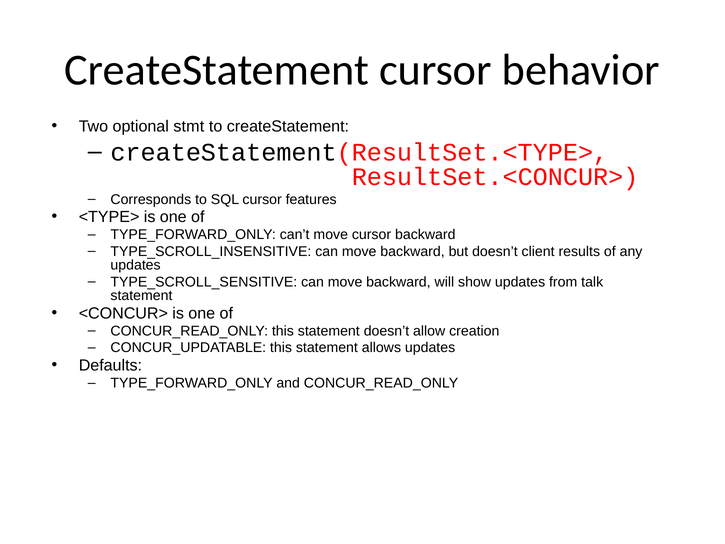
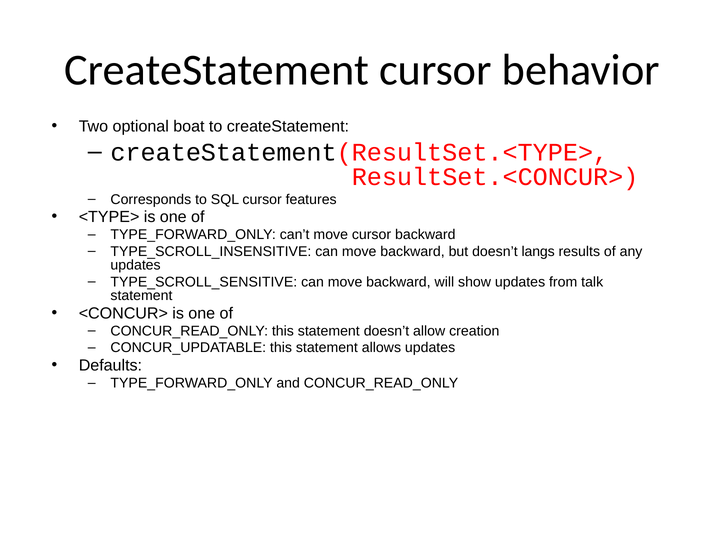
stmt: stmt -> boat (189, 127)
client: client -> langs (538, 251)
